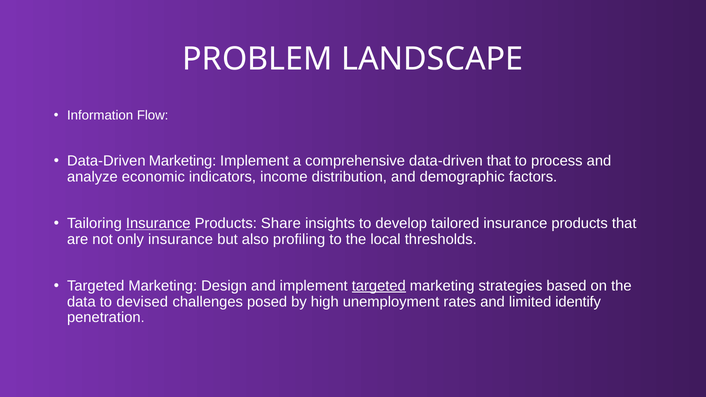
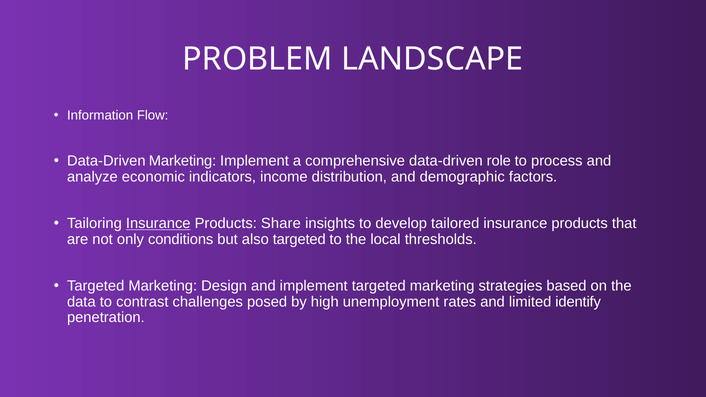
data-driven that: that -> role (499, 161)
only insurance: insurance -> conditions (181, 239)
also profiling: profiling -> targeted (299, 239)
targeted underline: present -> none (379, 286)
devised: devised -> contrast (142, 302)
